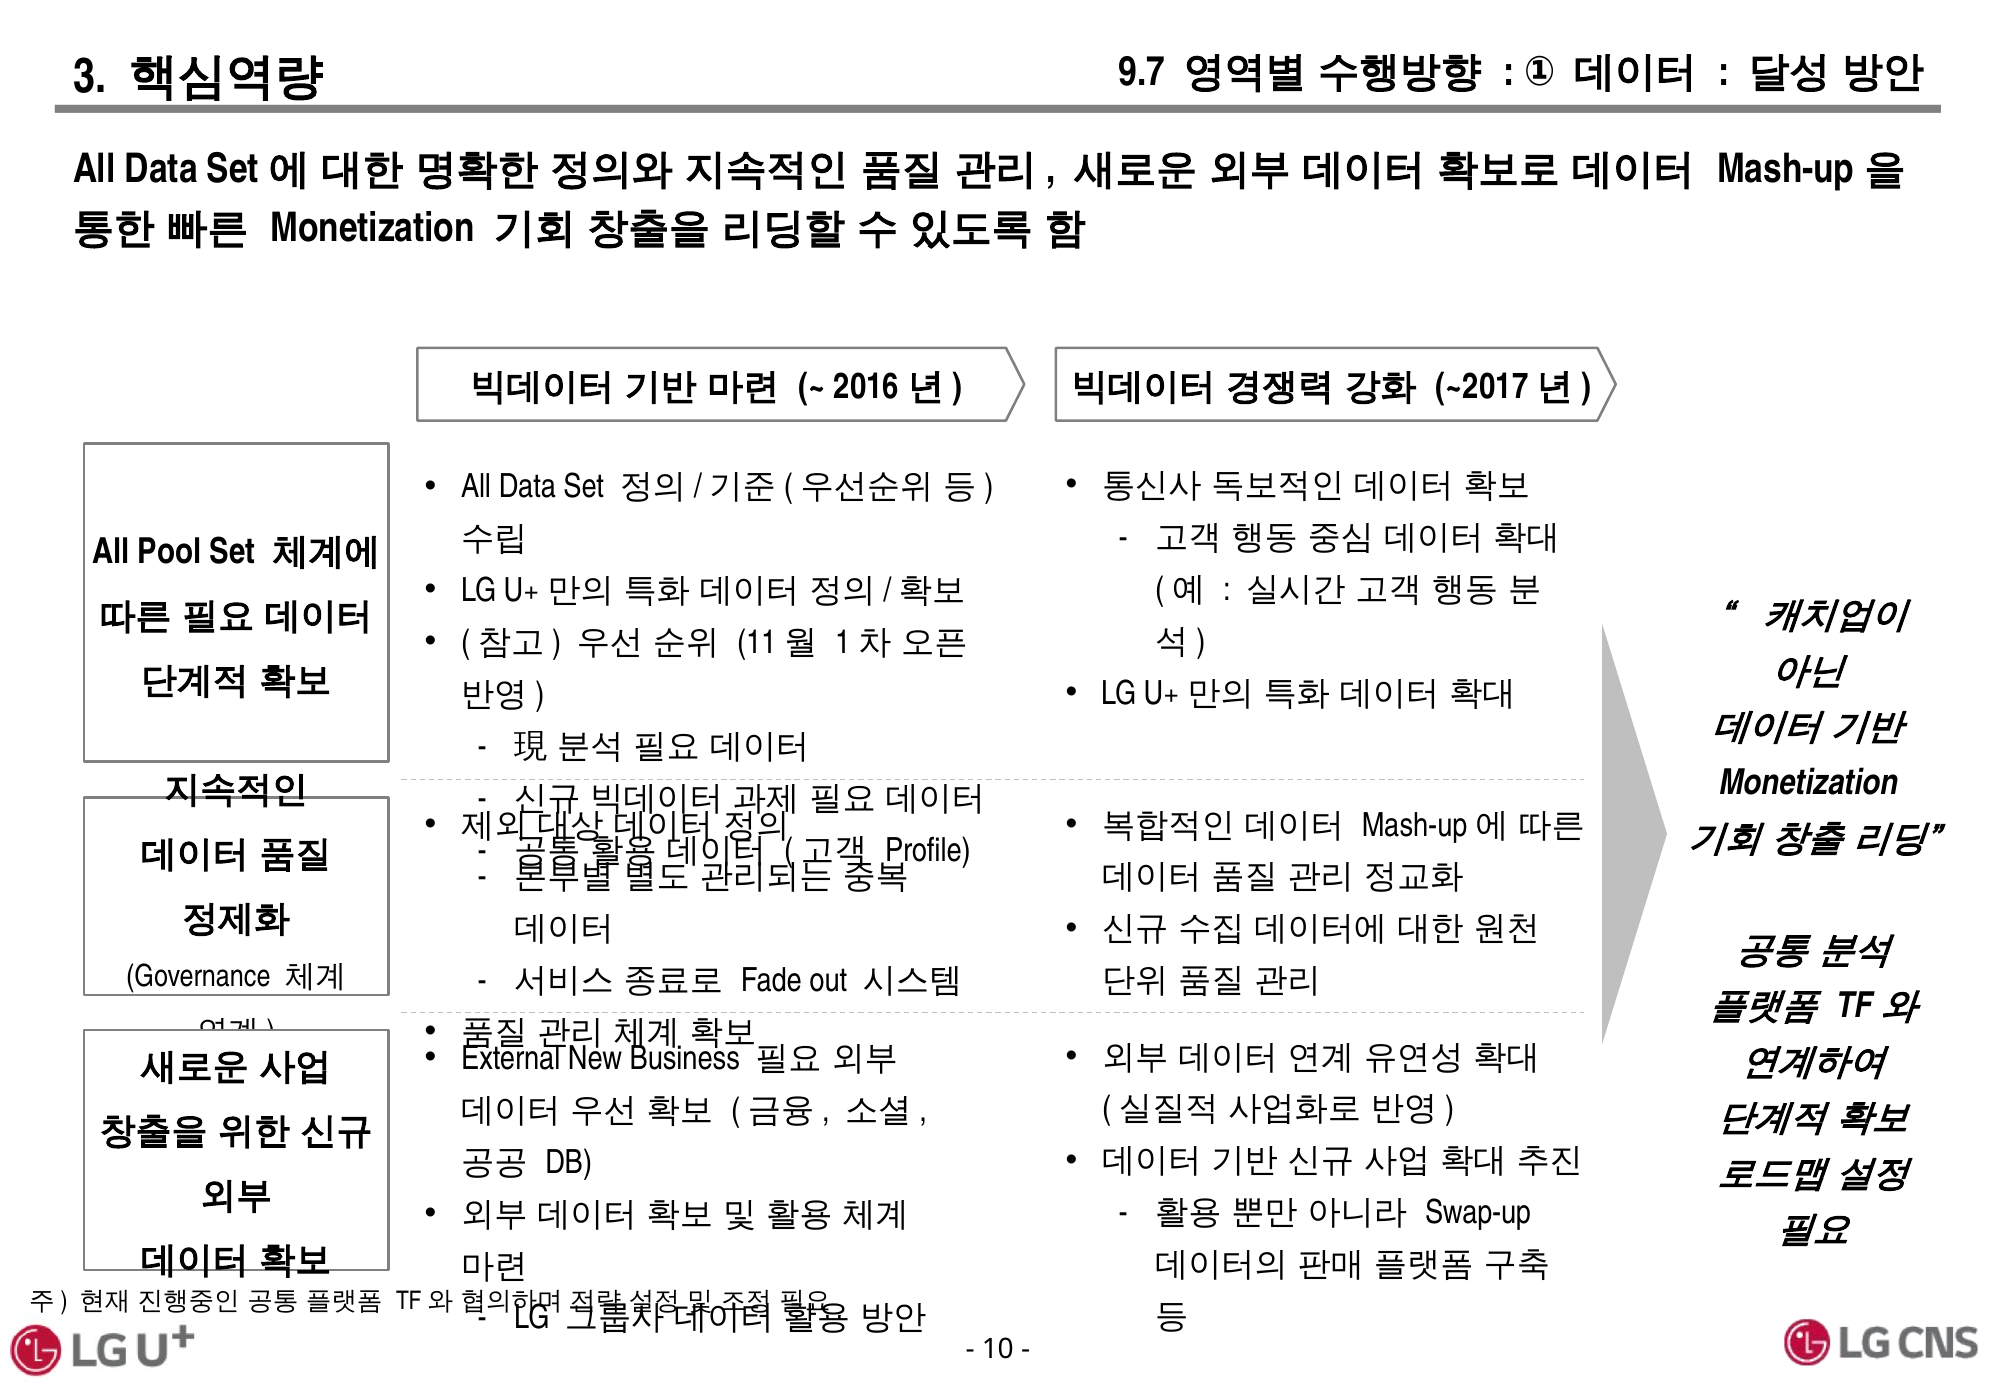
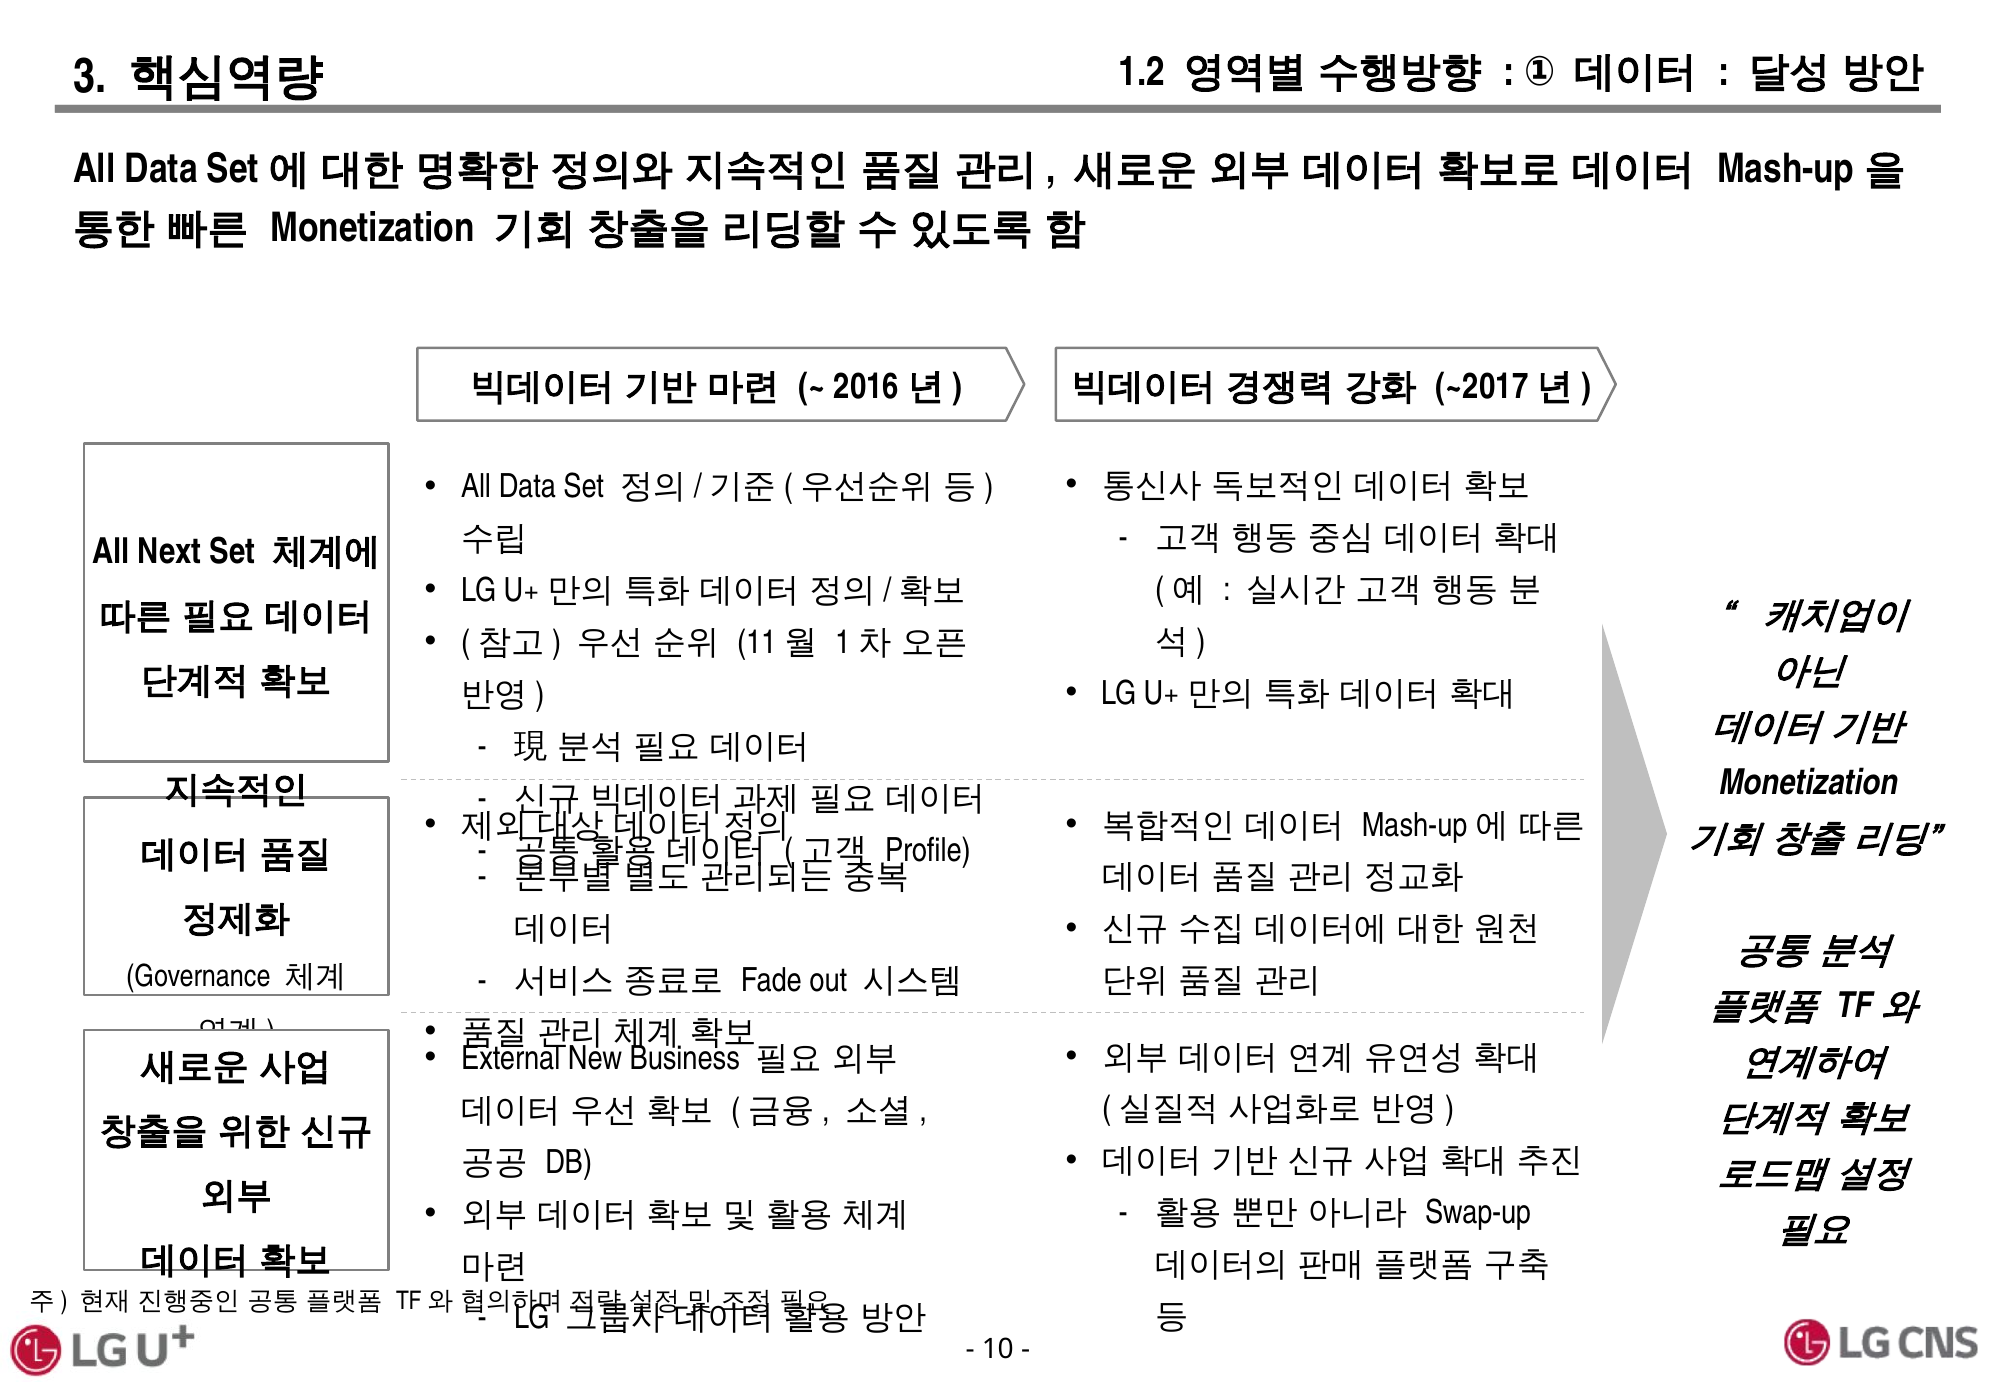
9.7: 9.7 -> 1.2 (1142, 72)
Pool: Pool -> Next (170, 551)
